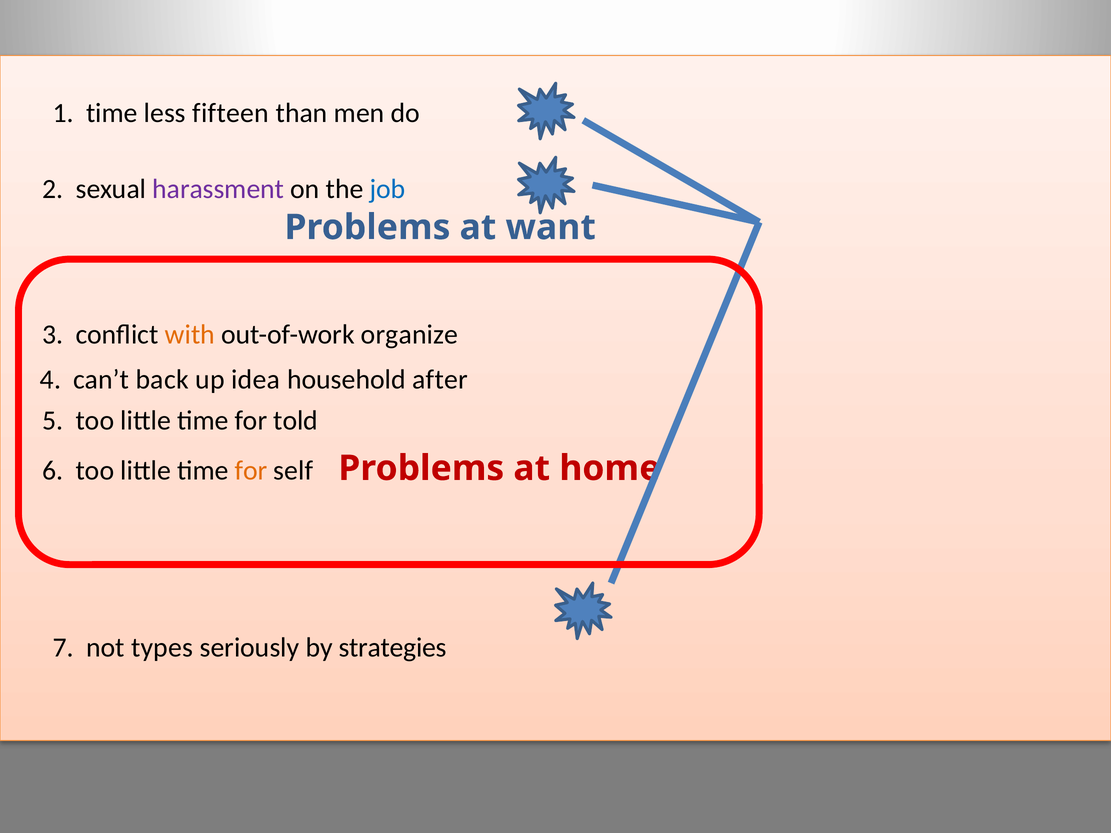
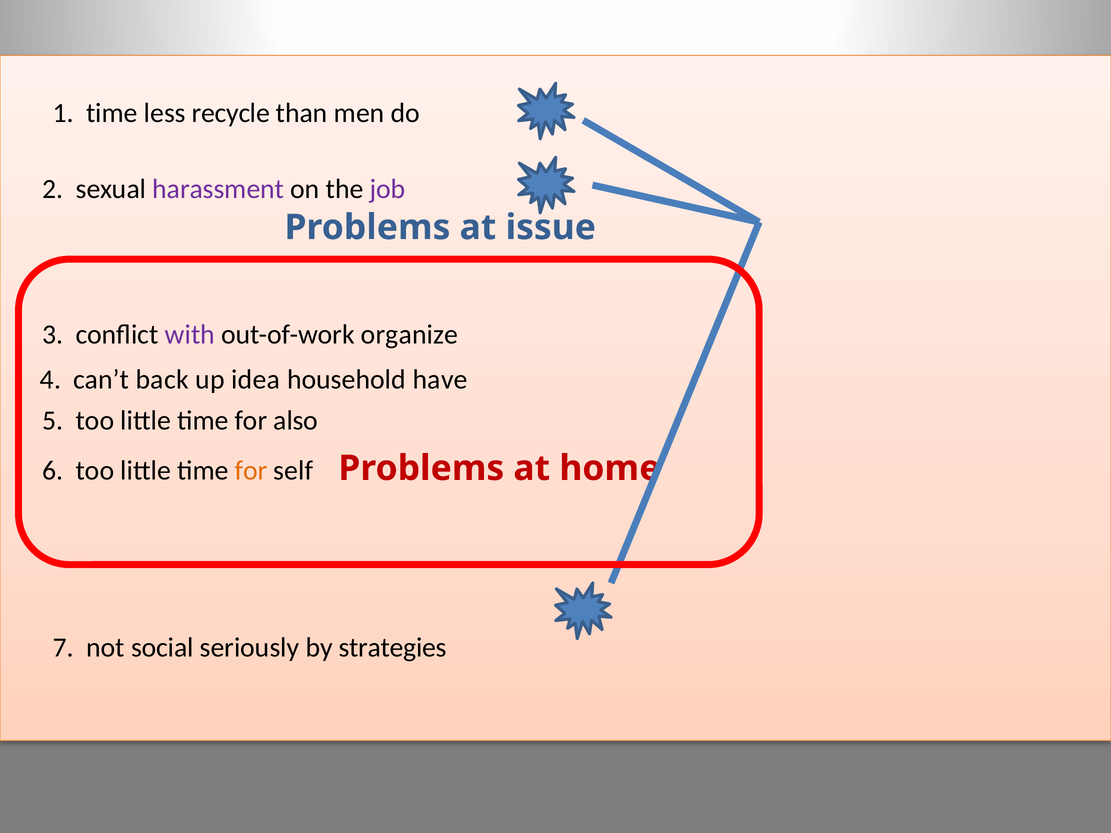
fifteen: fifteen -> recycle (231, 113)
job colour: blue -> purple (388, 189)
want: want -> issue (551, 227)
with colour: orange -> purple (190, 335)
after: after -> have (440, 380)
told: told -> also (296, 421)
types: types -> social (162, 648)
